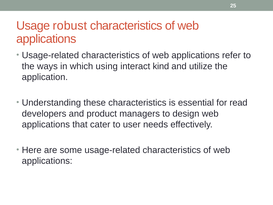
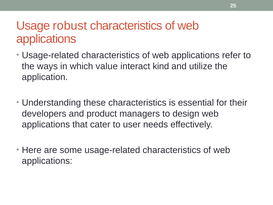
using: using -> value (107, 66)
read: read -> their (238, 103)
